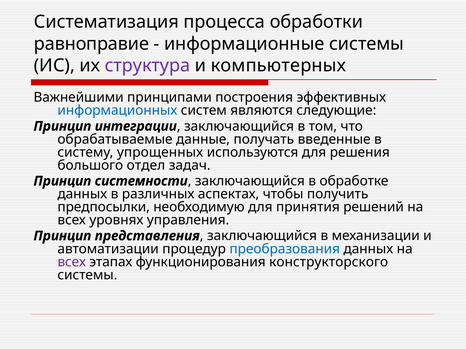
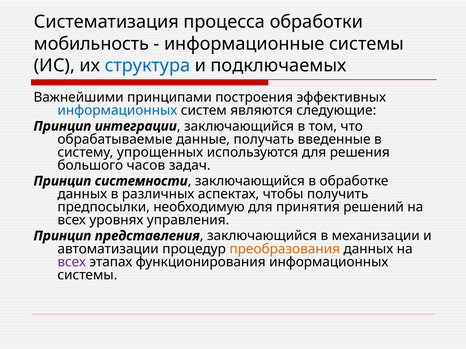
равноправие: равноправие -> мобильность (91, 44)
структура colour: purple -> blue (147, 66)
компьютерных: компьютерных -> подключаемых (279, 66)
отдел: отдел -> часов (146, 166)
преобразования colour: blue -> orange (285, 249)
функционирования конструкторского: конструкторского -> информационных (329, 262)
